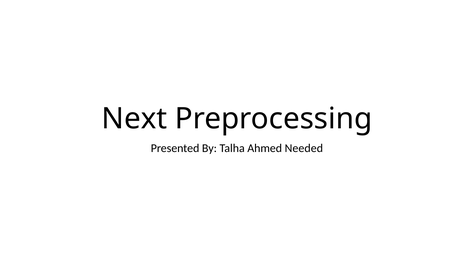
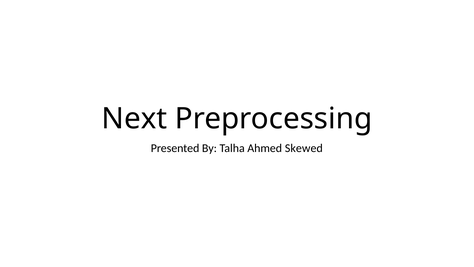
Needed: Needed -> Skewed (304, 148)
